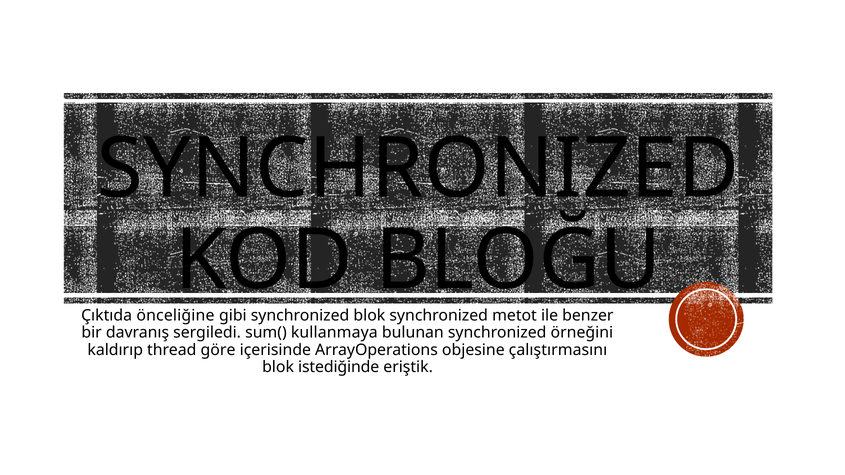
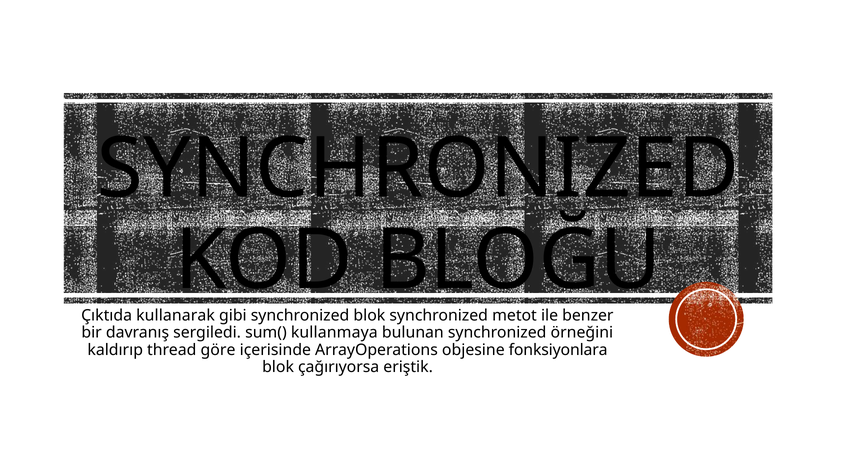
önceliğine: önceliğine -> kullanarak (176, 316)
çalıştırmasını: çalıştırmasını -> fonksiyonlara (558, 350)
istediğinde: istediğinde -> çağırıyorsa (339, 367)
